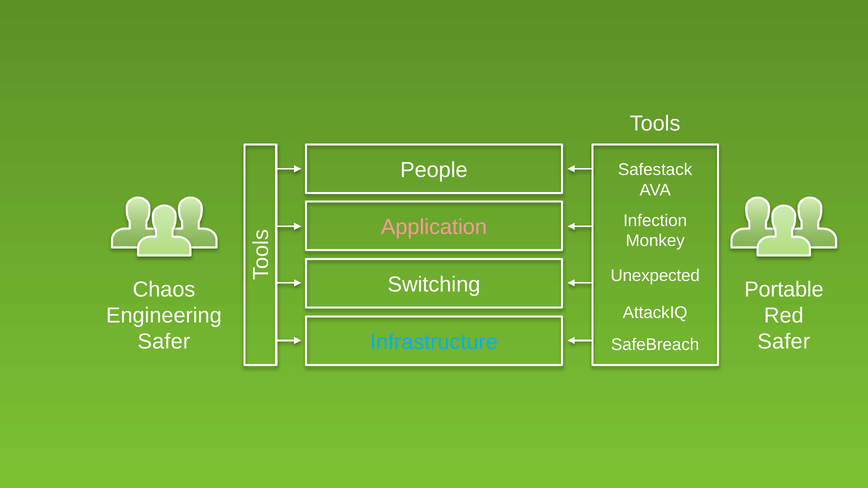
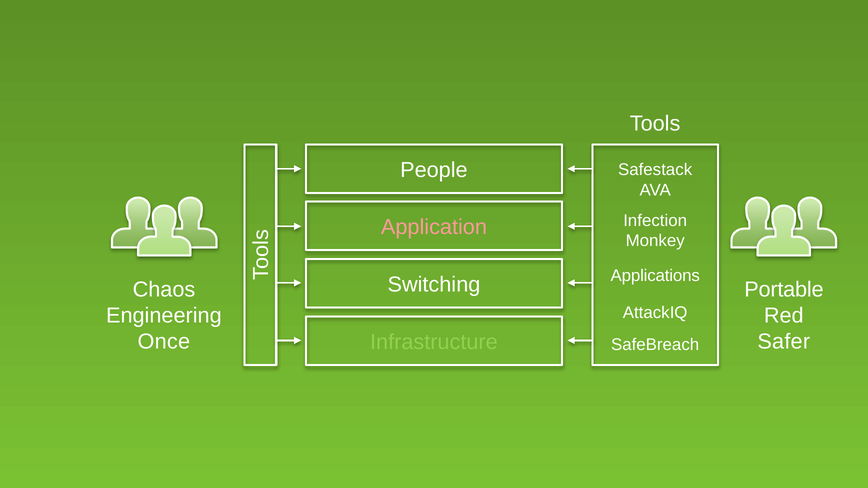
Unexpected: Unexpected -> Applications (655, 276)
Safer: Safer -> Once (164, 342)
Infrastructure colour: light blue -> light green (434, 342)
